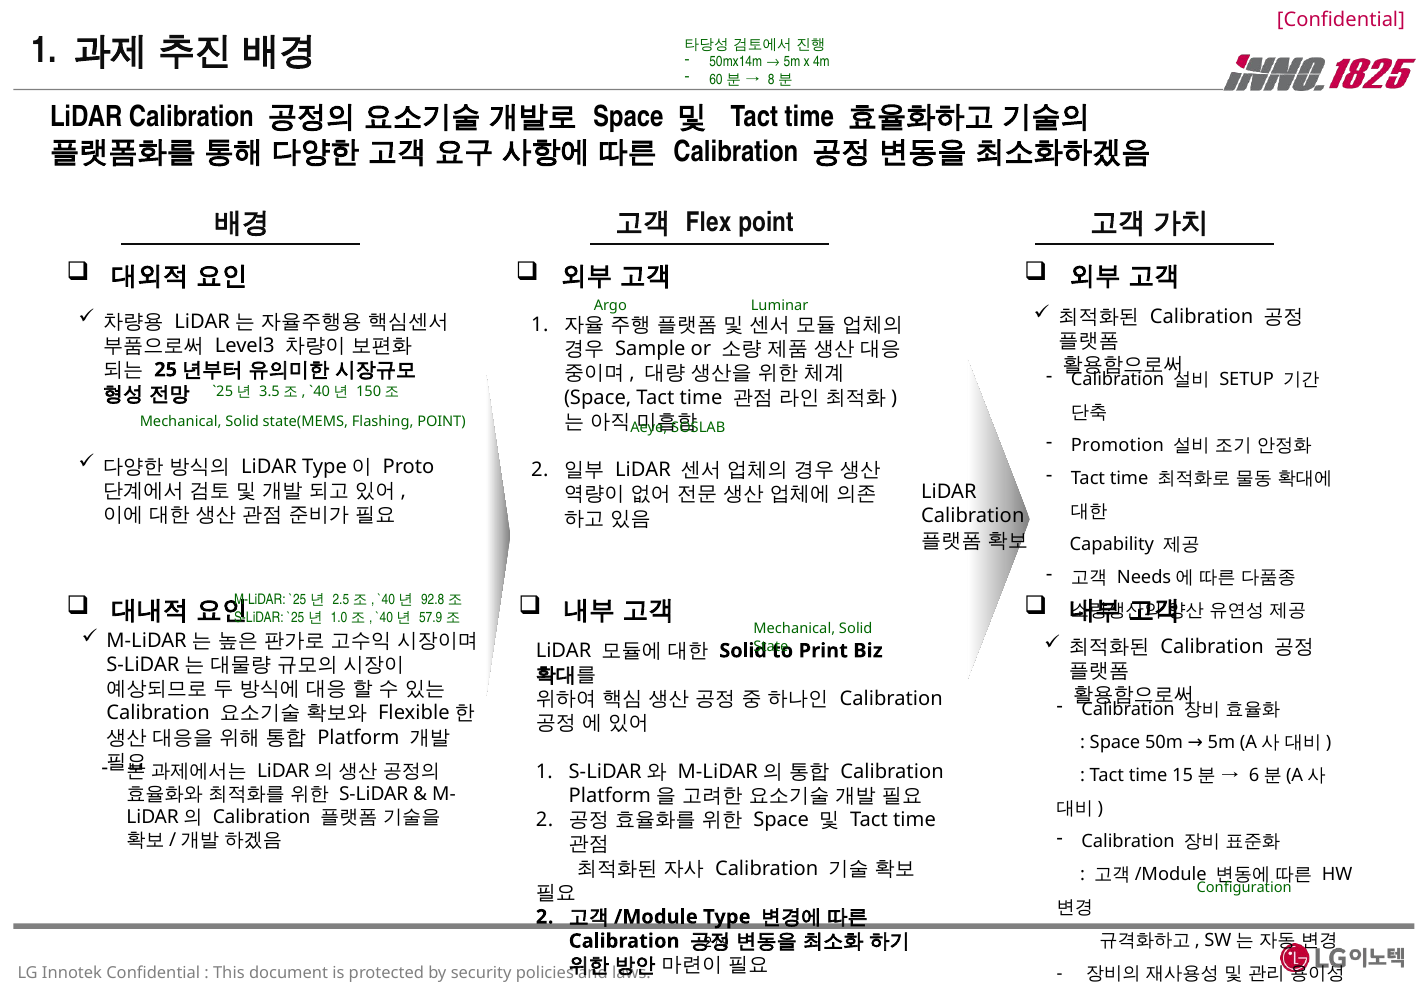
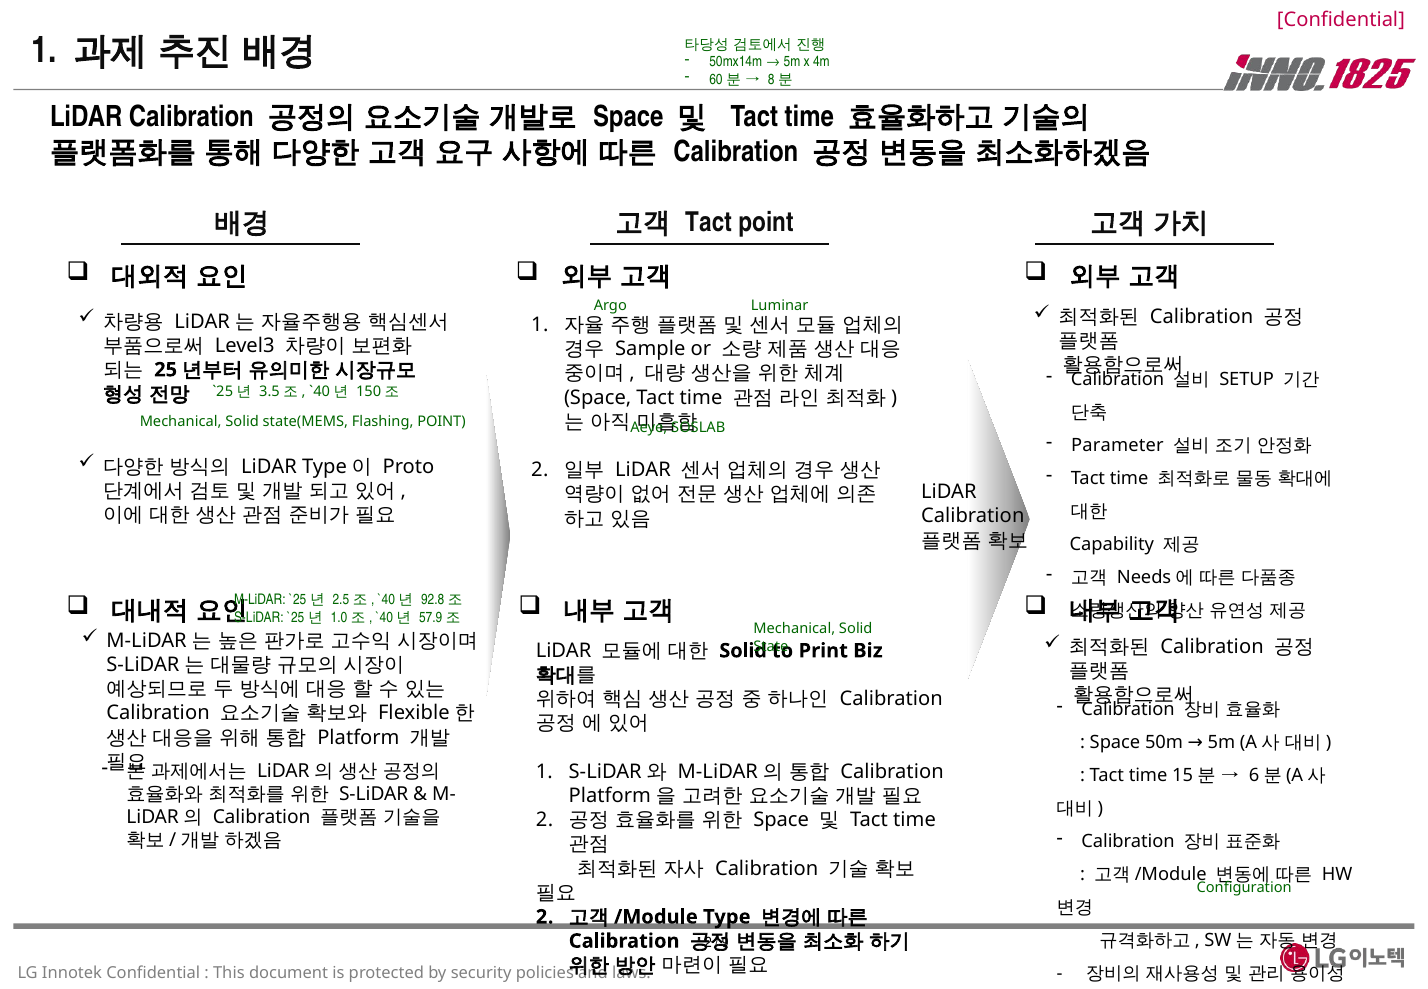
Flex: Flex -> Tact (709, 222)
Promotion: Promotion -> Parameter (1117, 445)
